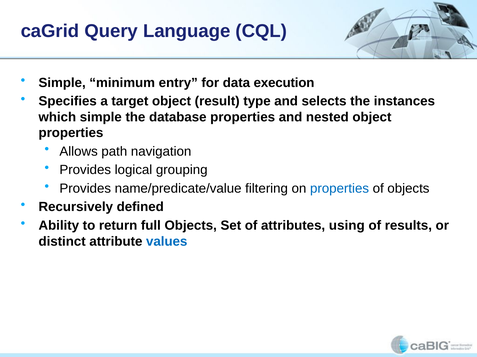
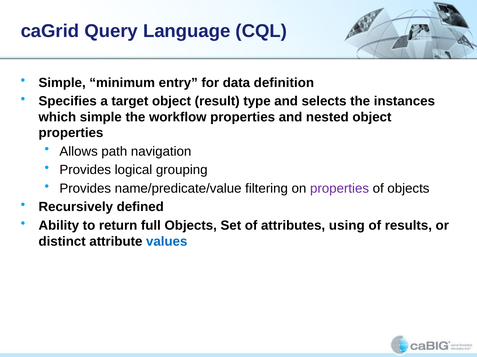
execution: execution -> definition (284, 83)
database: database -> workflow (178, 117)
properties colour: blue -> purple (340, 189)
